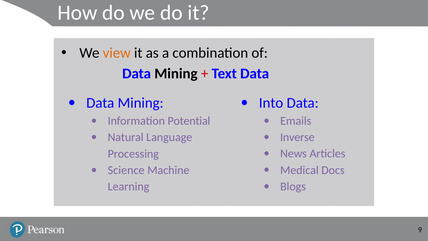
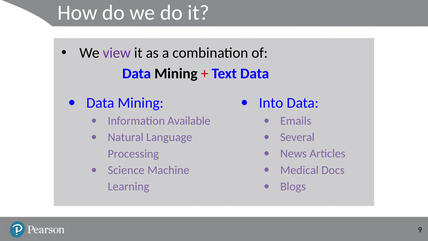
view colour: orange -> purple (117, 53)
Potential: Potential -> Available (189, 121)
Inverse: Inverse -> Several (297, 137)
